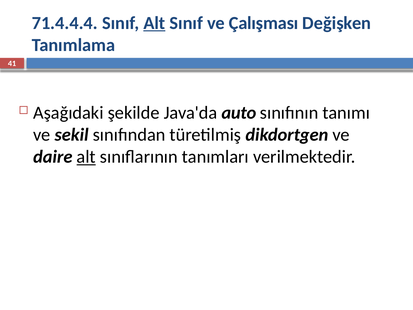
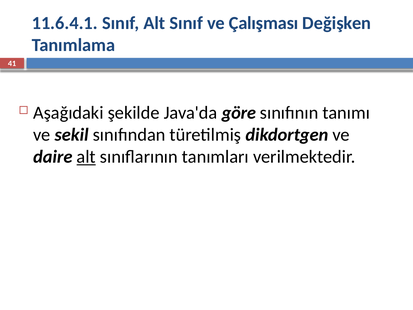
71.4.4.4: 71.4.4.4 -> 11.6.4.1 (65, 23)
Alt underline: present -> none (154, 23)
auto: auto -> göre (239, 113)
